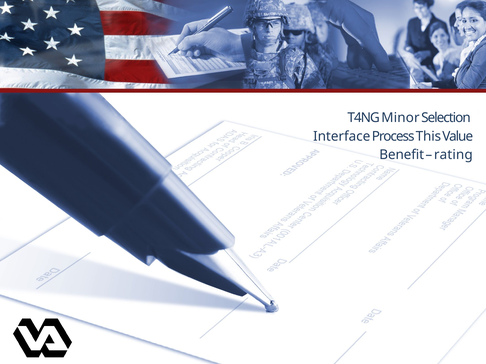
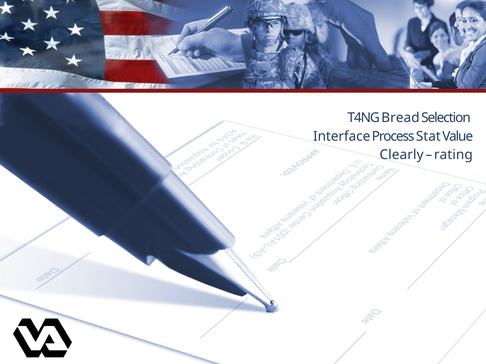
Minor: Minor -> Bread (400, 118)
This: This -> Stat (428, 136)
Benefit: Benefit -> Clearly (402, 155)
